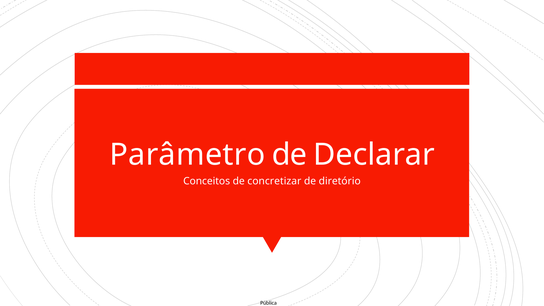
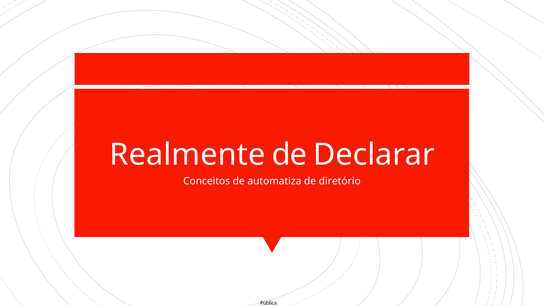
Parâmetro: Parâmetro -> Realmente (187, 155)
concretizar: concretizar -> automatiza (274, 181)
